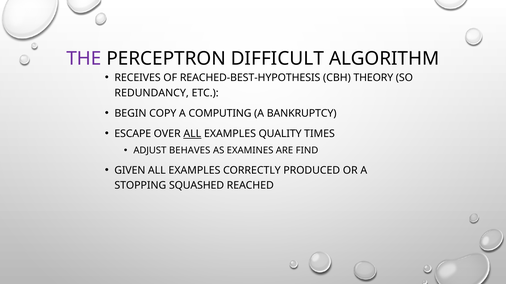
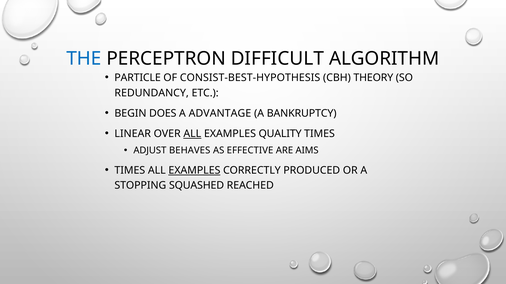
THE colour: purple -> blue (84, 59)
RECEIVES: RECEIVES -> PARTICLE (138, 78)
REACHED-BEST-HYPOTHESIS: REACHED-BEST-HYPOTHESIS -> CONSIST-BEST-HYPOTHESIS (250, 78)
COPY: COPY -> DOES (163, 114)
COMPUTING: COMPUTING -> ADVANTAGE (220, 114)
ESCAPE: ESCAPE -> LINEAR (133, 134)
EXAMINES: EXAMINES -> EFFECTIVE (250, 151)
FIND: FIND -> AIMS (307, 151)
GIVEN: GIVEN -> TIMES (130, 171)
EXAMPLES underline: none -> present (194, 171)
